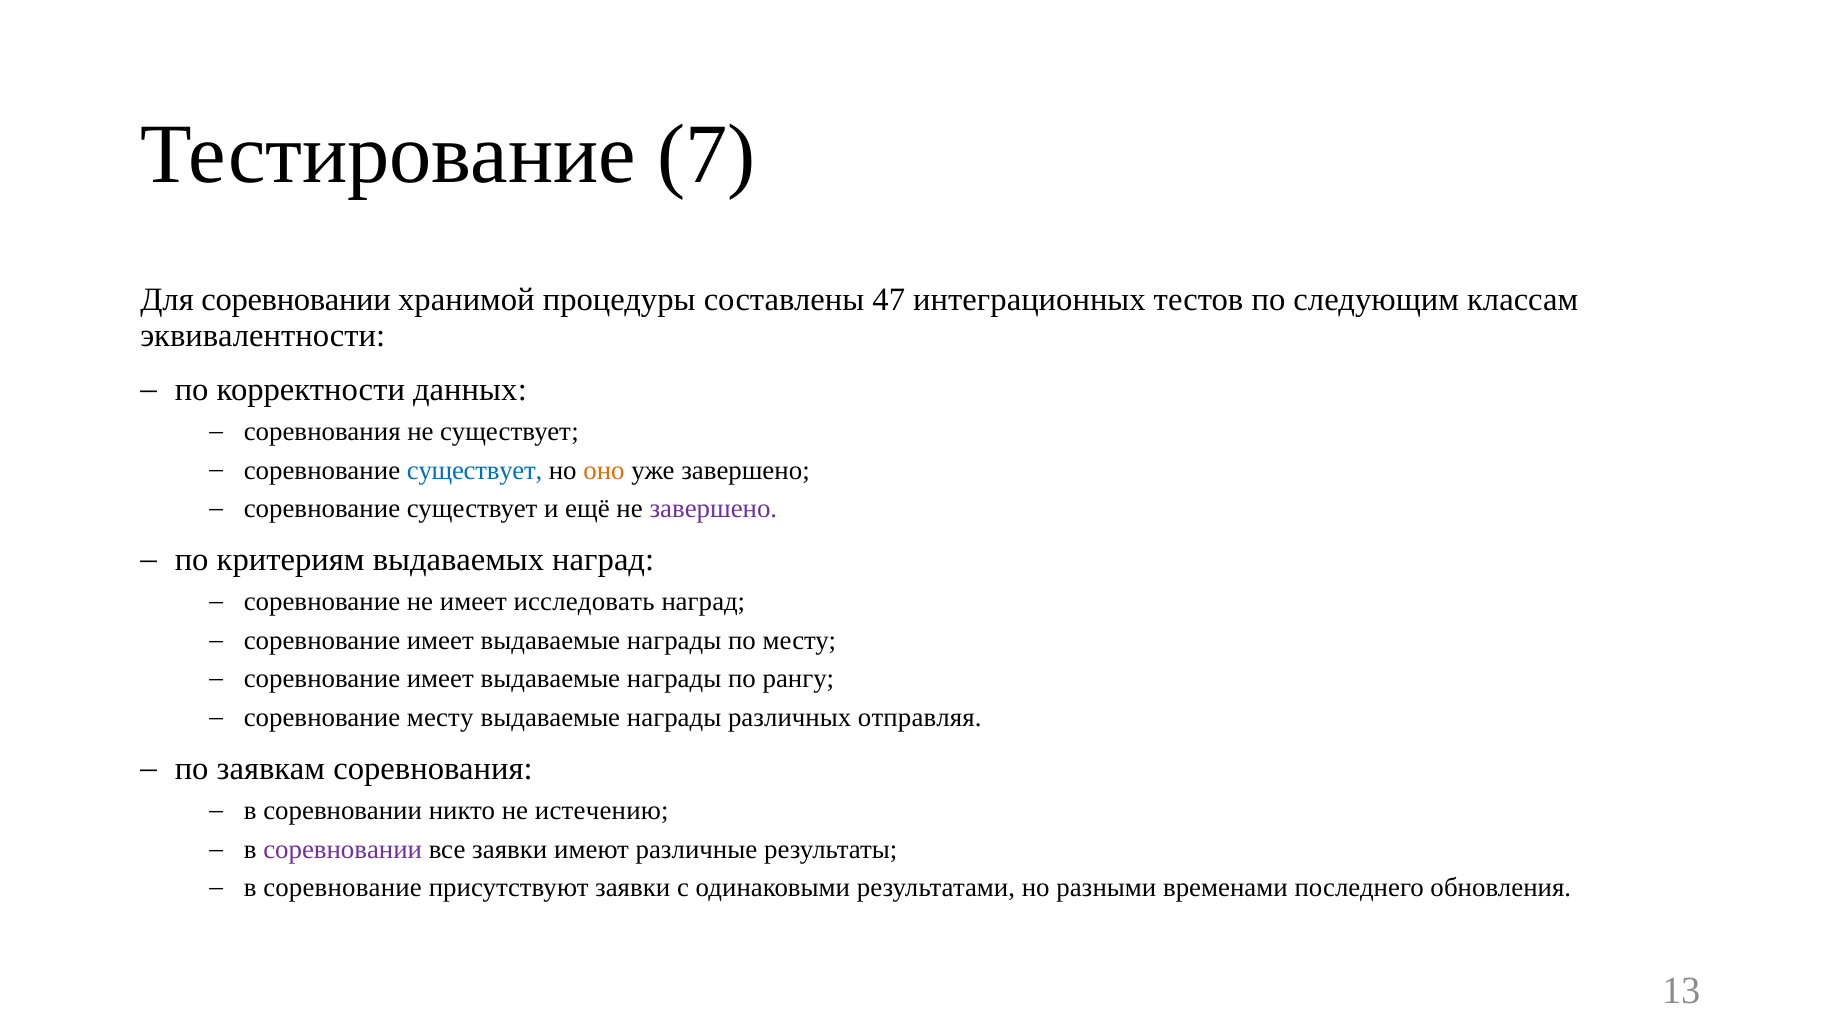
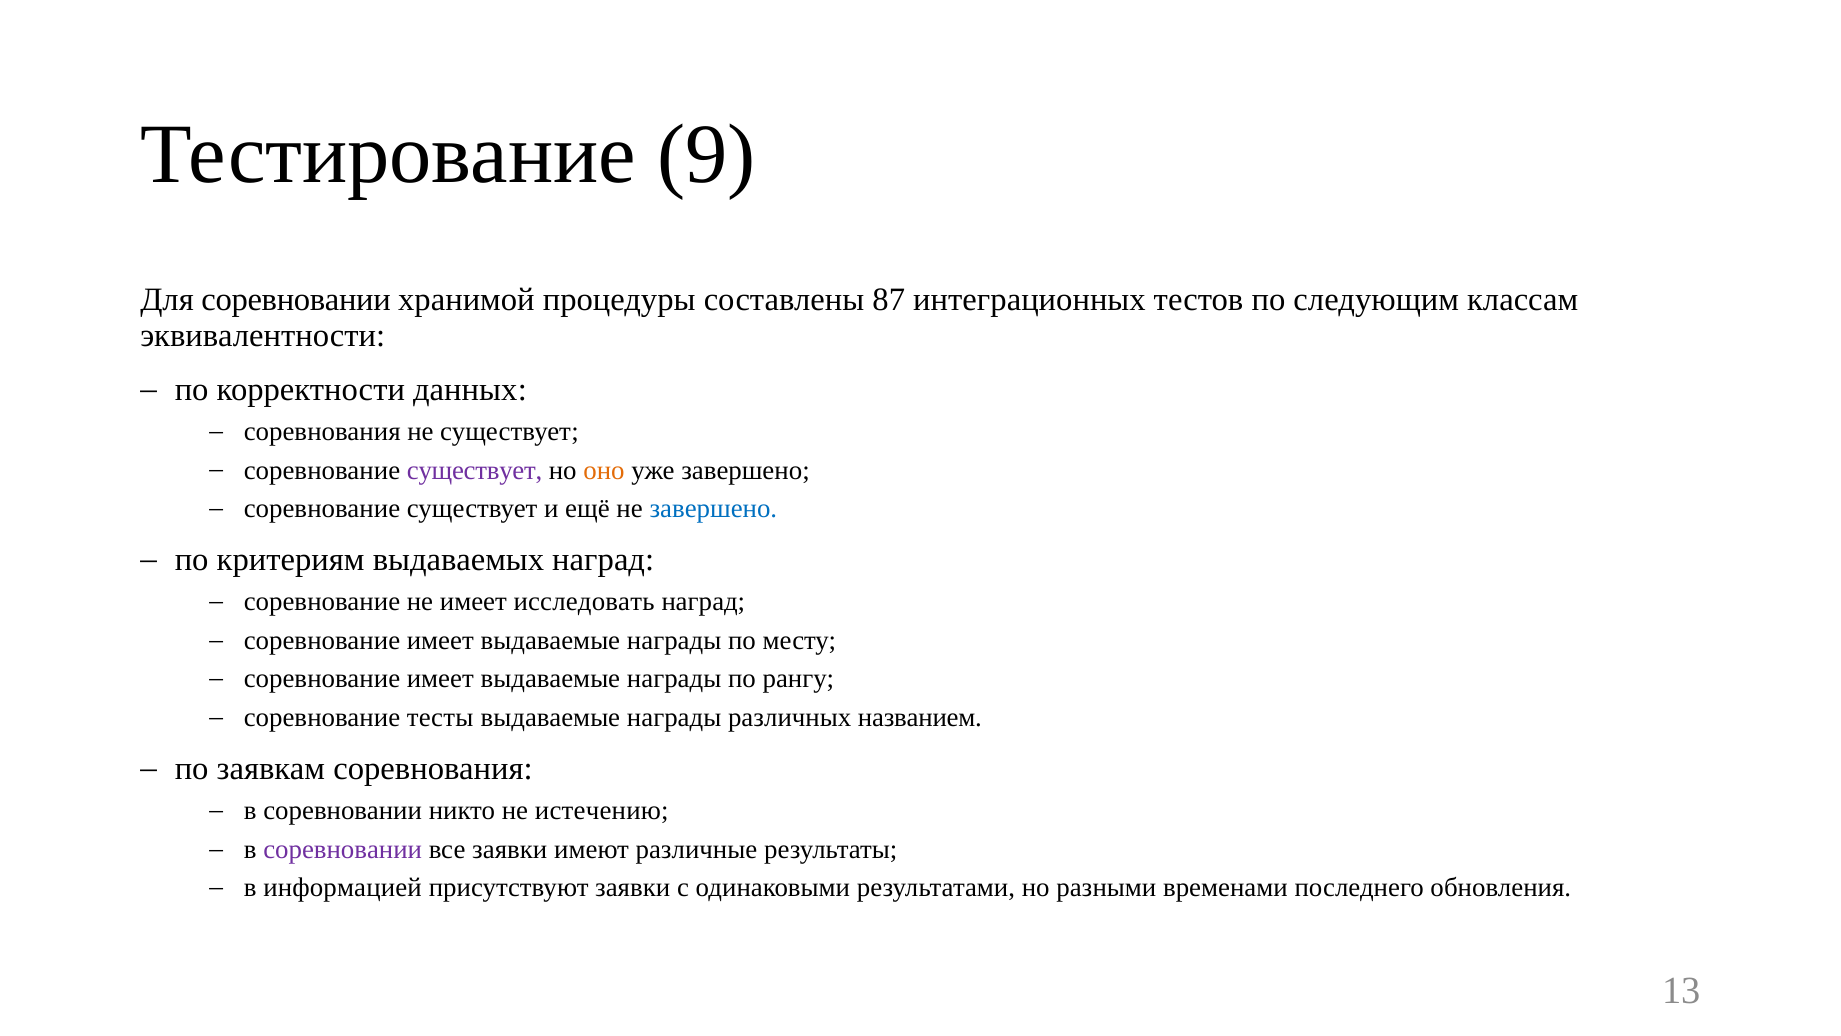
7: 7 -> 9 (706, 155)
47: 47 -> 87 (889, 300)
существует colour: blue -> purple (475, 470)
завершено colour: purple -> blue (713, 509)
соревнование месту: месту -> тесты (440, 717)
отправляя: отправляя -> названием (920, 717)
в соревнование: соревнование -> информацией (343, 888)
